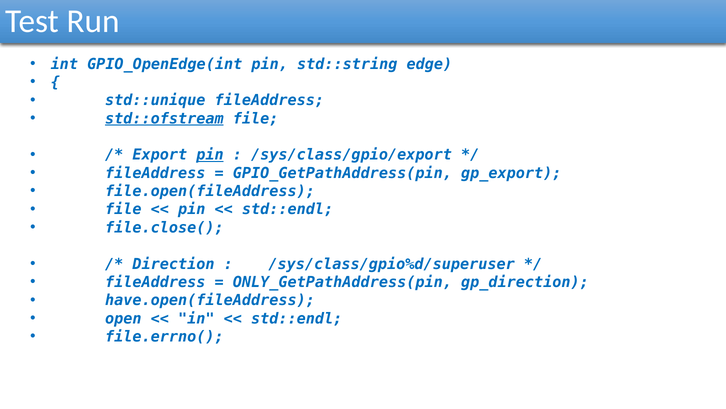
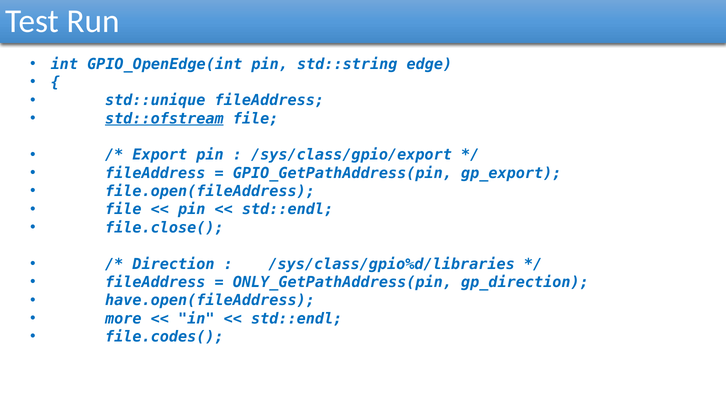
pin underline: present -> none (210, 155)
/sys/class/gpio%d/superuser: /sys/class/gpio%d/superuser -> /sys/class/gpio%d/libraries (392, 264)
open: open -> more (123, 318)
file.errno(: file.errno( -> file.codes( (164, 336)
